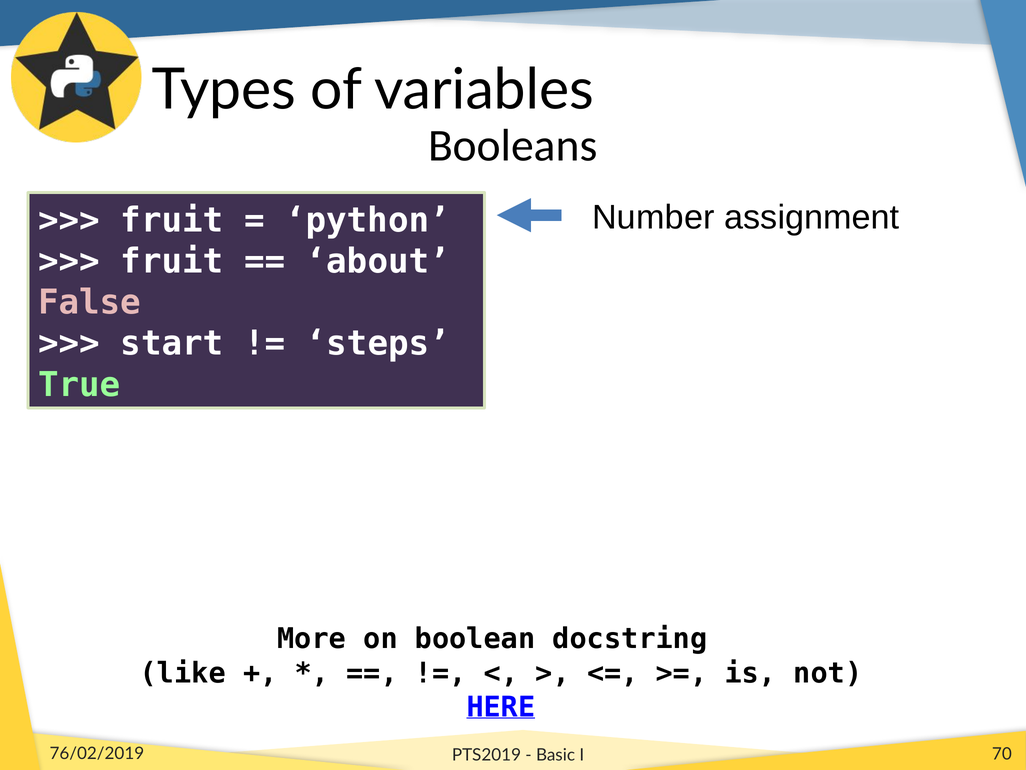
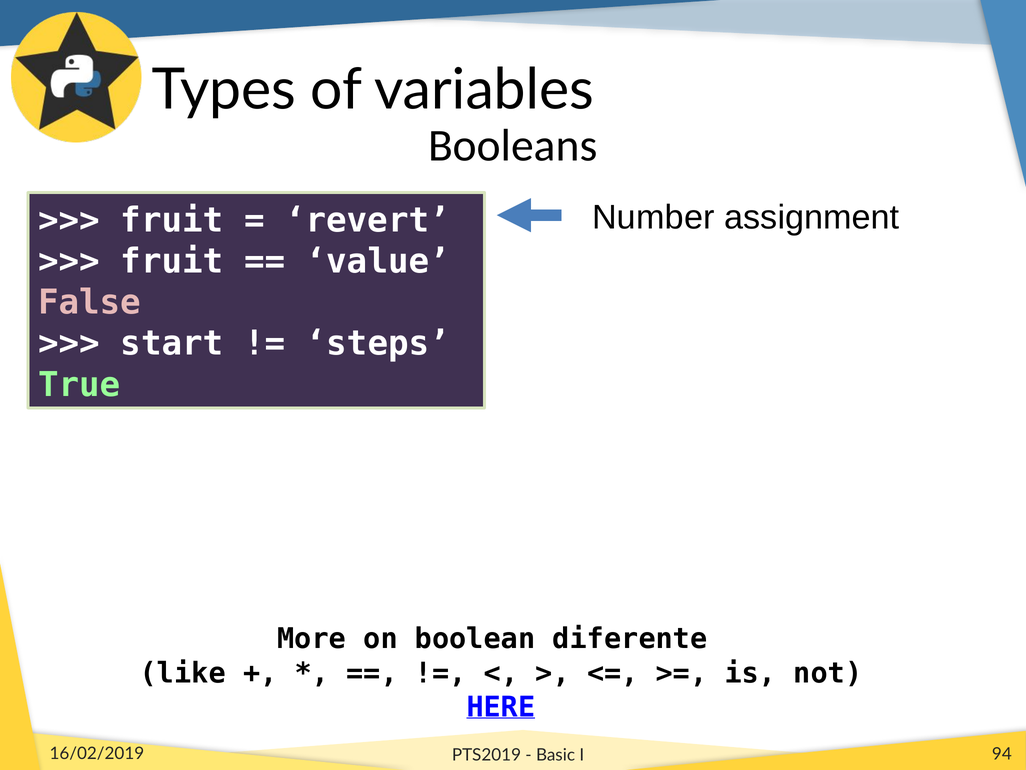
python: python -> revert (367, 220)
about: about -> value (378, 261)
docstring: docstring -> diferente (630, 639)
76/02/2019: 76/02/2019 -> 16/02/2019 (97, 753)
70: 70 -> 94 (1002, 754)
